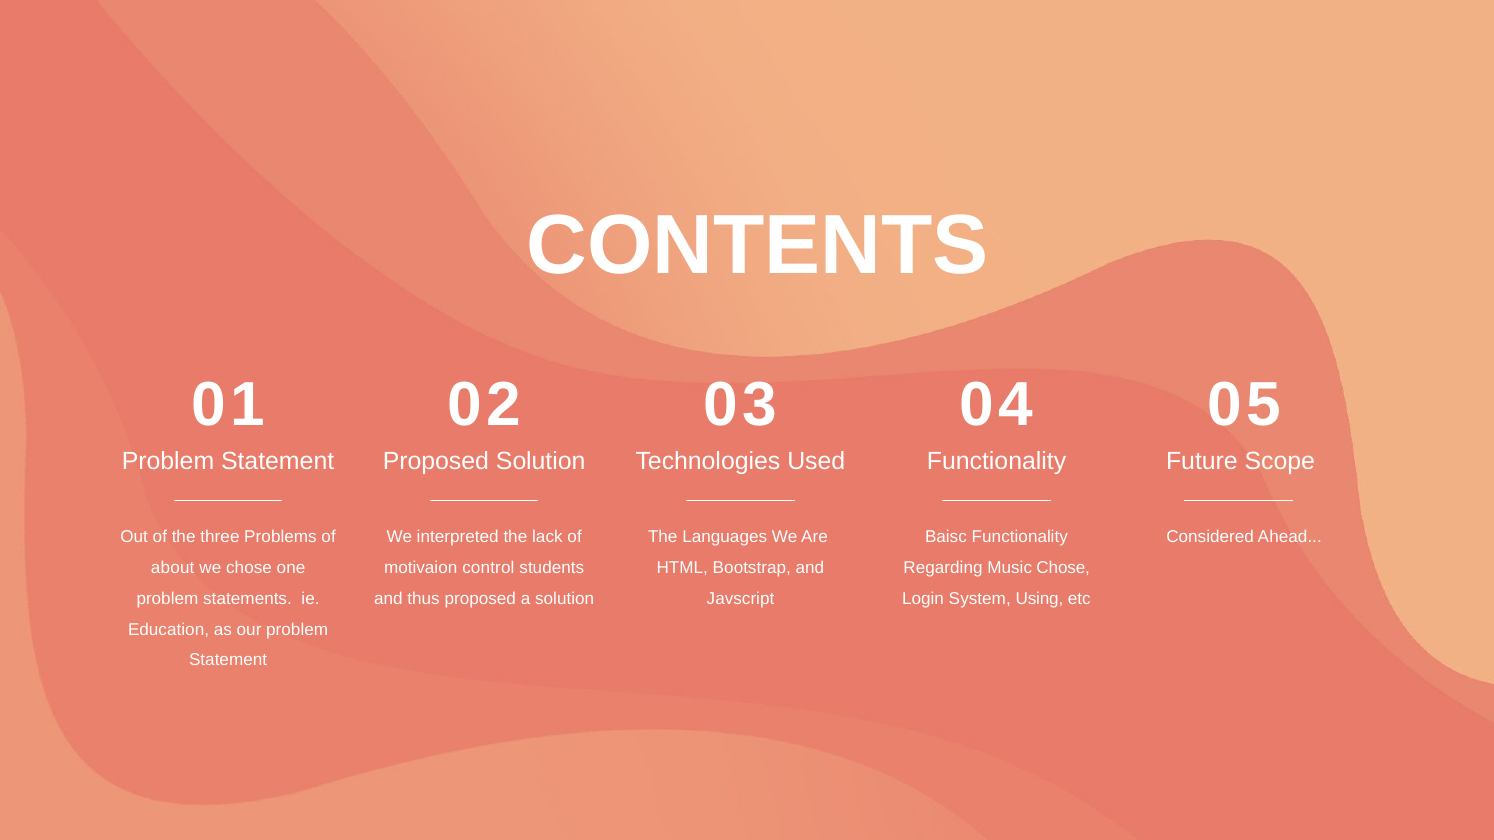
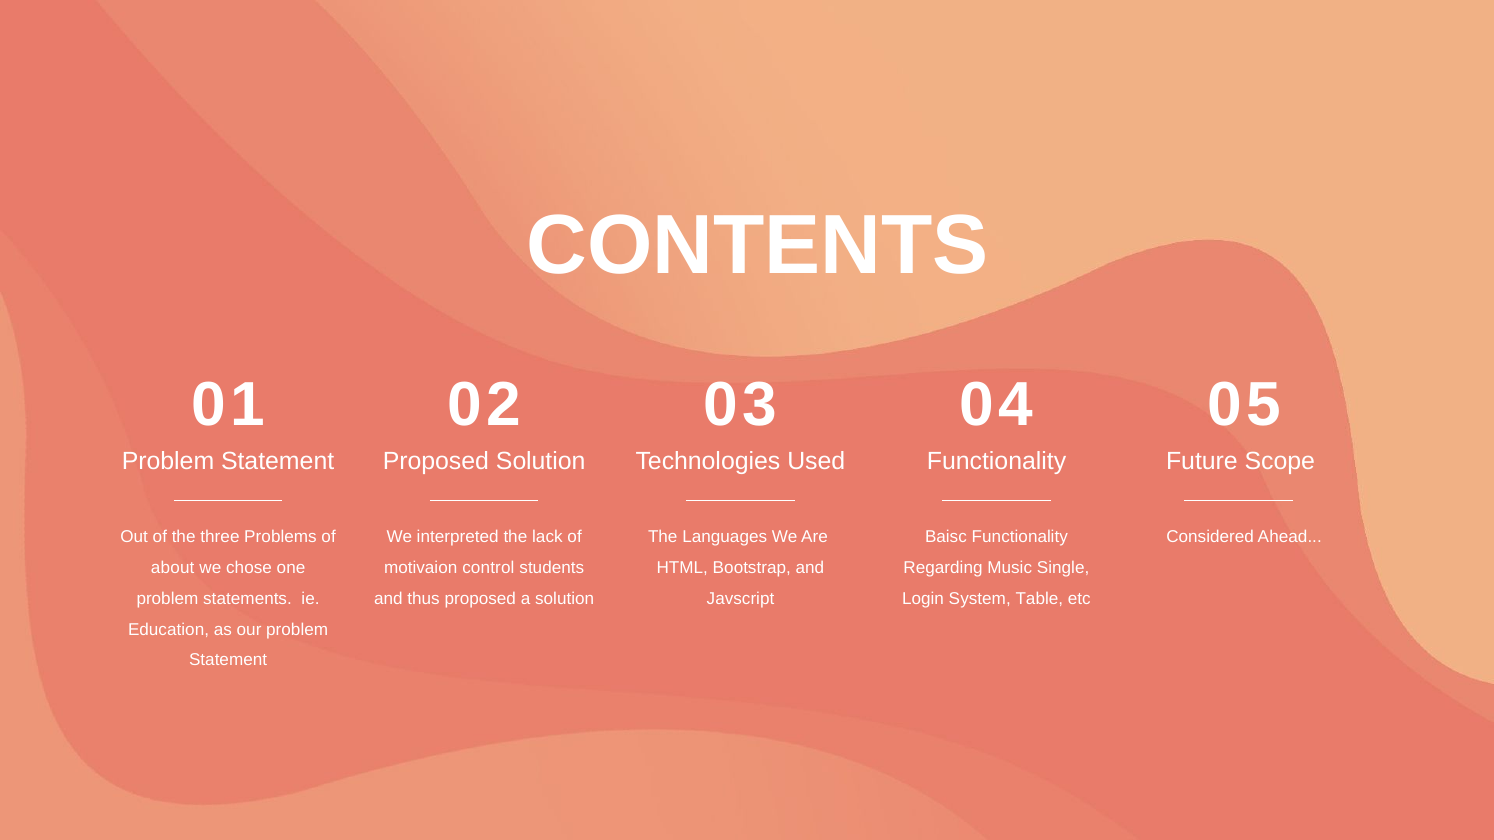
Music Chose: Chose -> Single (1063, 568)
Using: Using -> Table (1039, 599)
